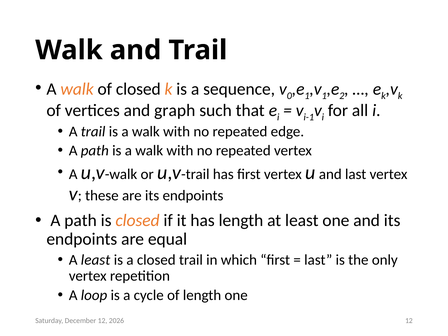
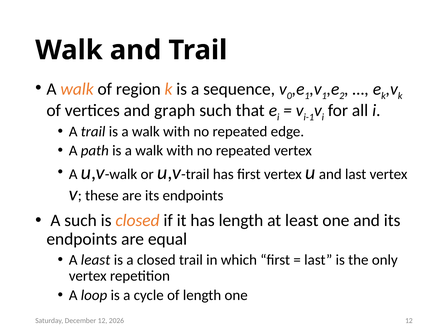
of closed: closed -> region (138, 89)
path: path -> such (81, 220)
